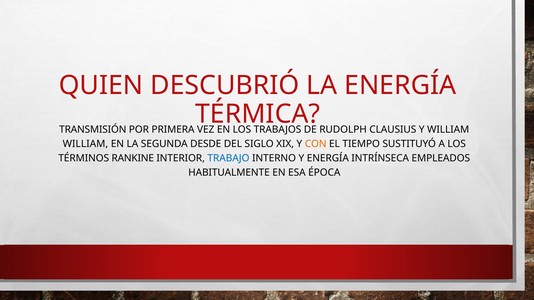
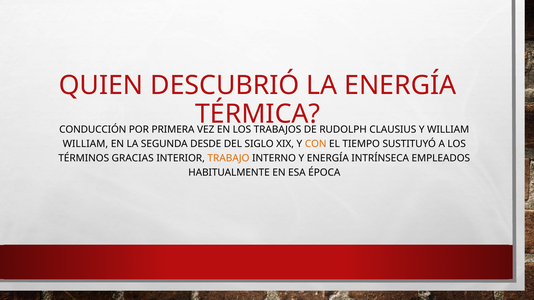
TRANSMISIÓN: TRANSMISIÓN -> CONDUCCIÓN (93, 130)
RANKINE: RANKINE -> GRACIAS (133, 158)
TRABAJO colour: blue -> orange (228, 158)
